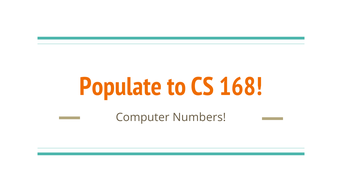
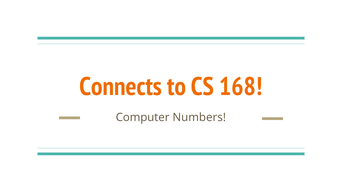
Populate: Populate -> Connects (121, 87)
